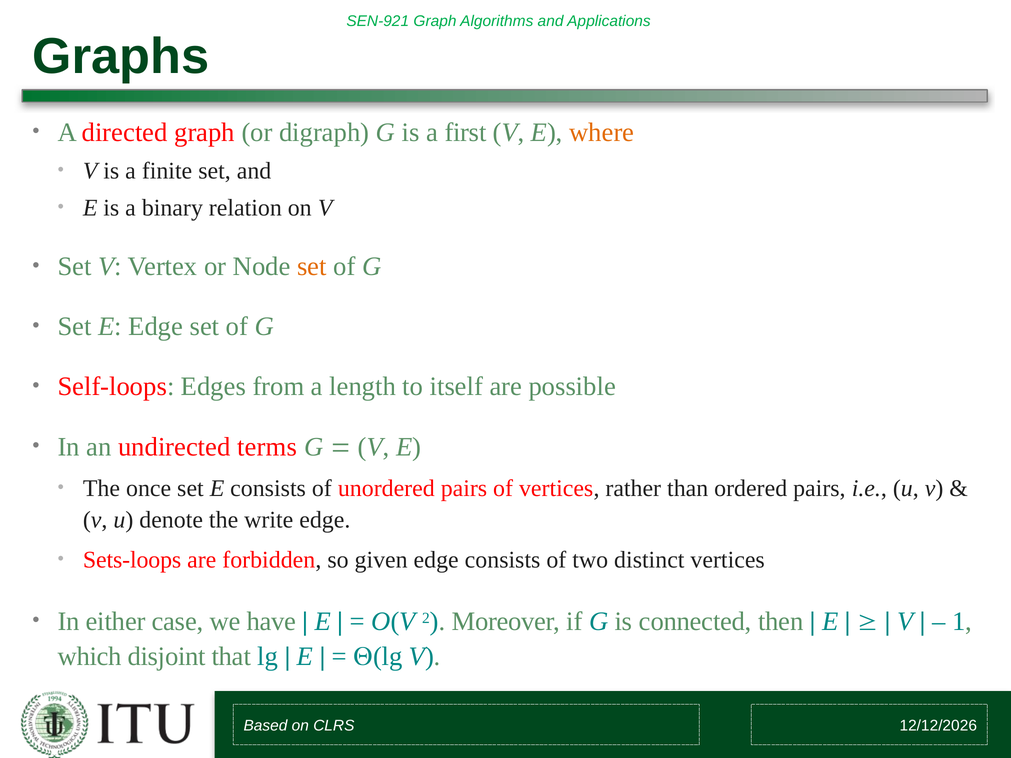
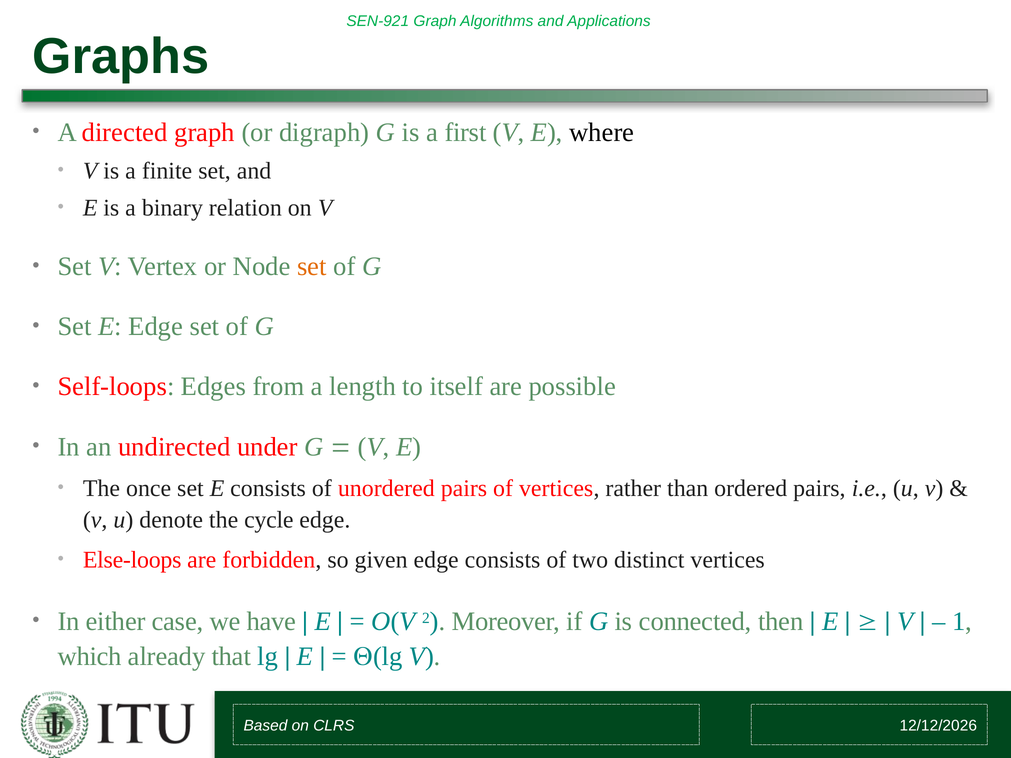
where colour: orange -> black (602, 132)
terms: terms -> under (267, 447)
write: write -> cycle (269, 520)
Sets-loops: Sets-loops -> Else-loops (132, 560)
disjoint: disjoint -> already (167, 657)
